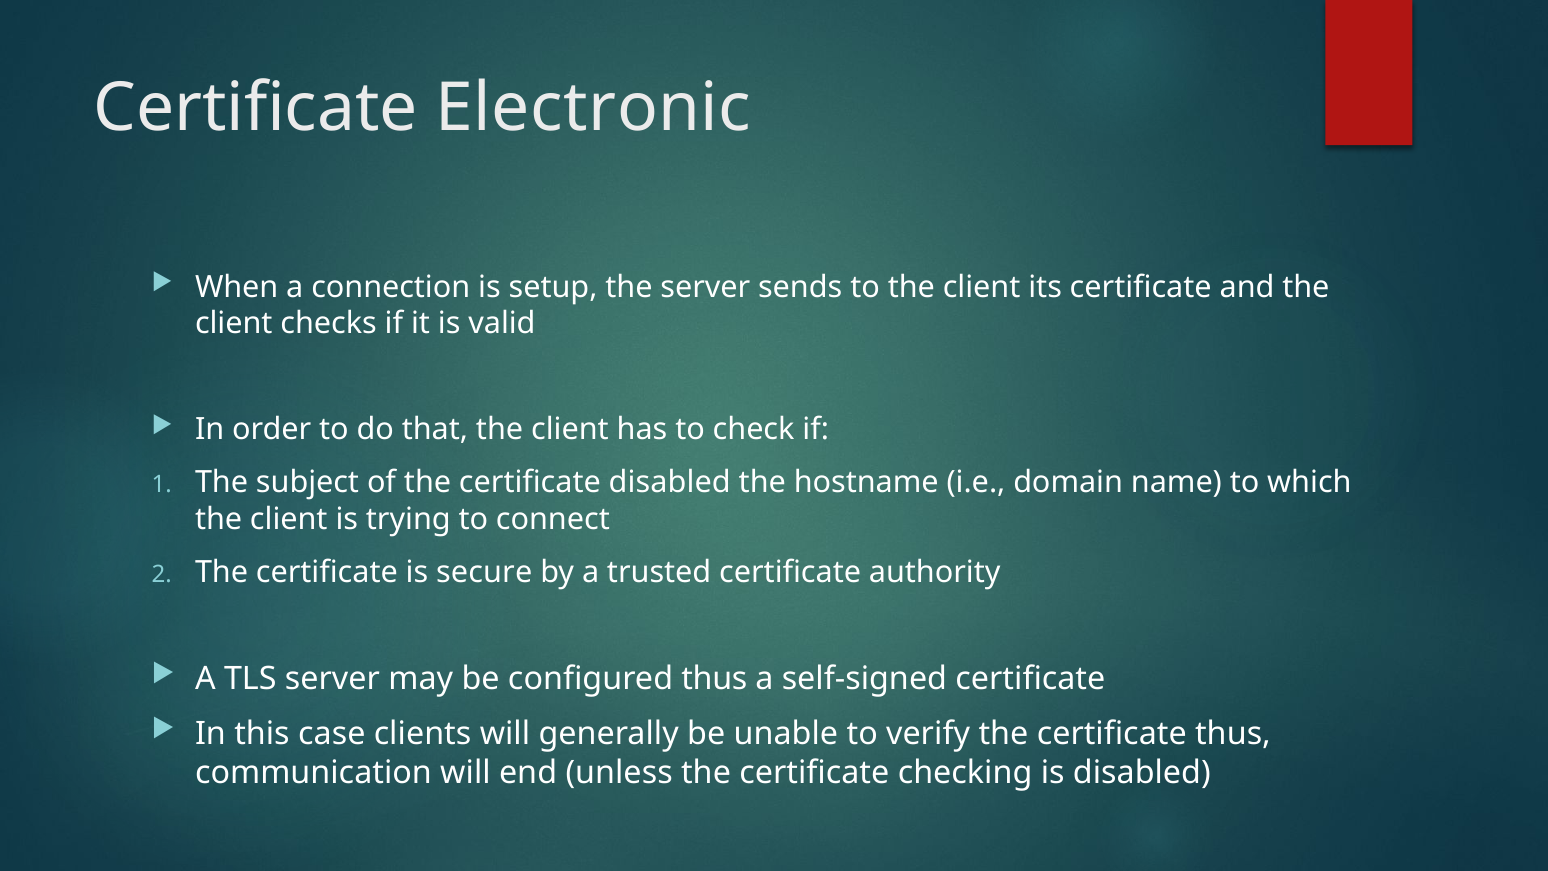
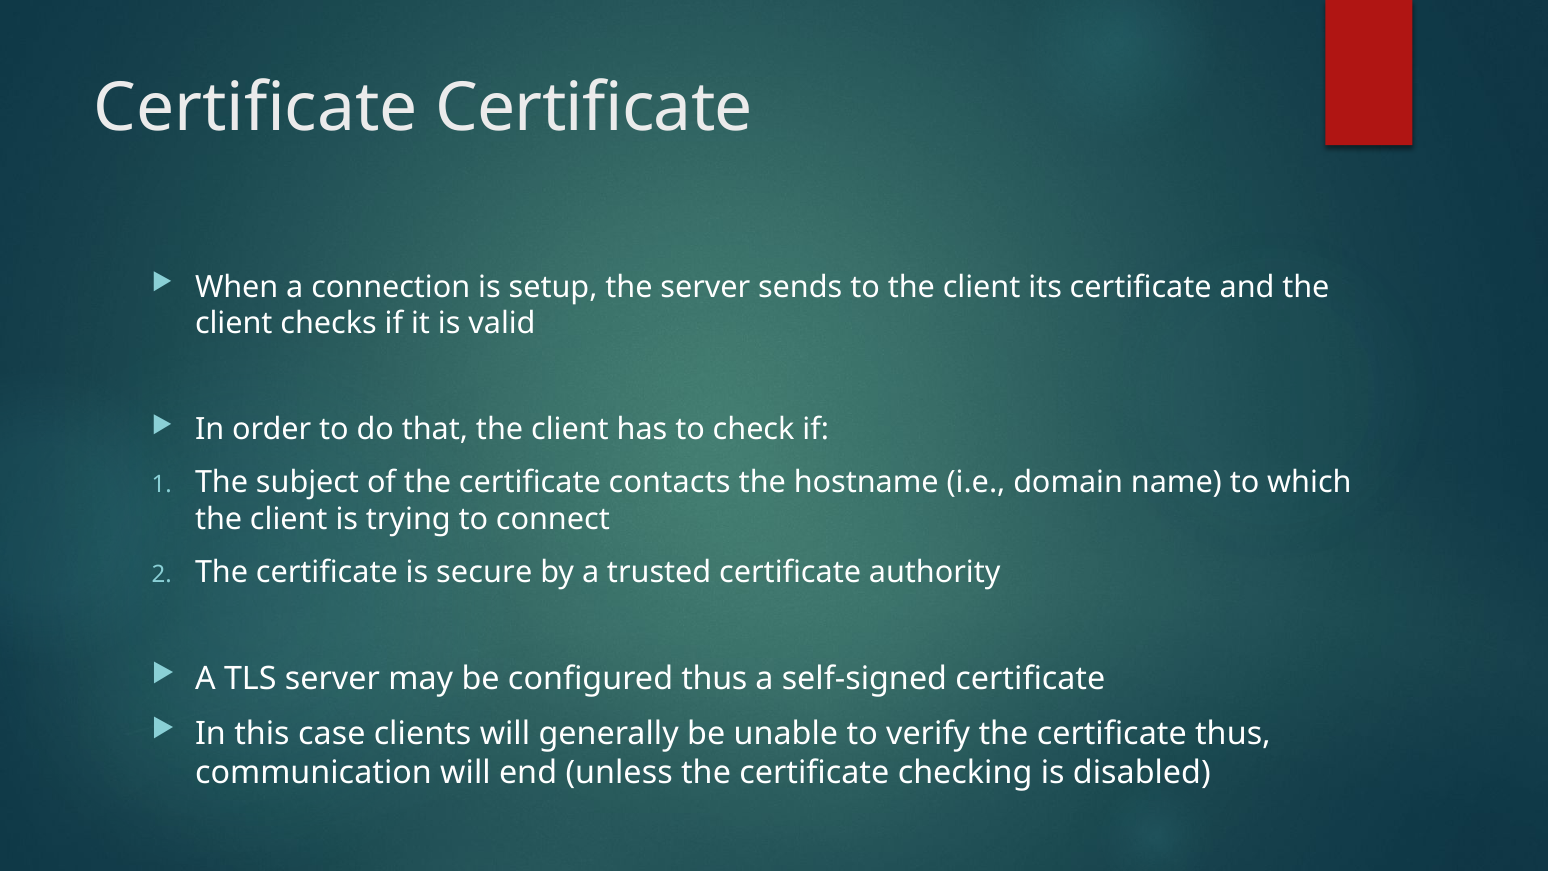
Certificate Electronic: Electronic -> Certificate (594, 109)
certificate disabled: disabled -> contacts (670, 482)
